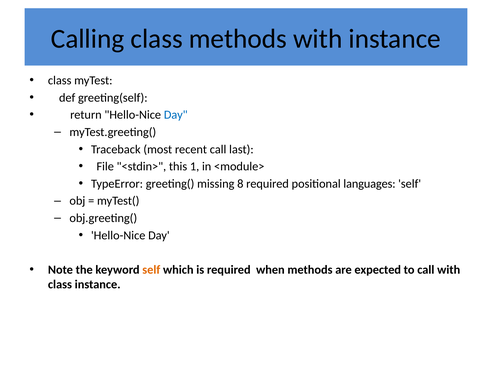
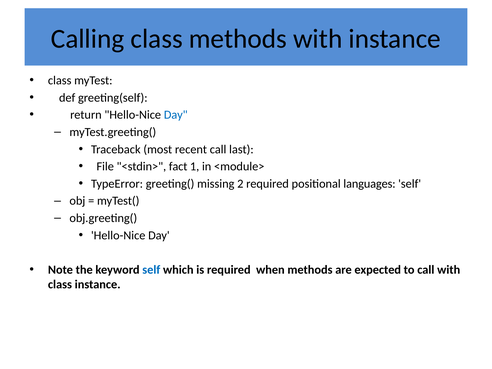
this: this -> fact (178, 166)
8: 8 -> 2 (240, 184)
self colour: orange -> blue (151, 270)
